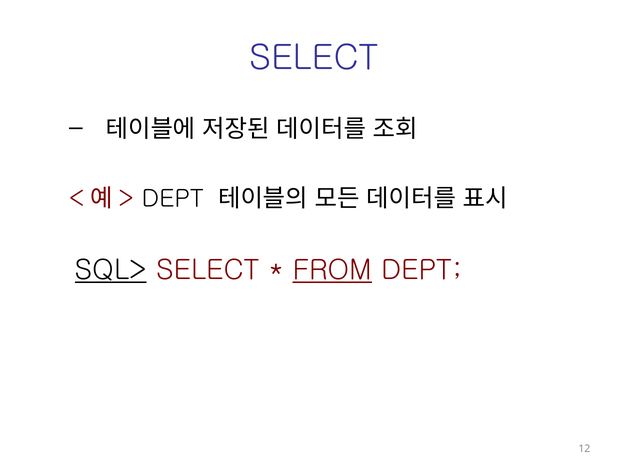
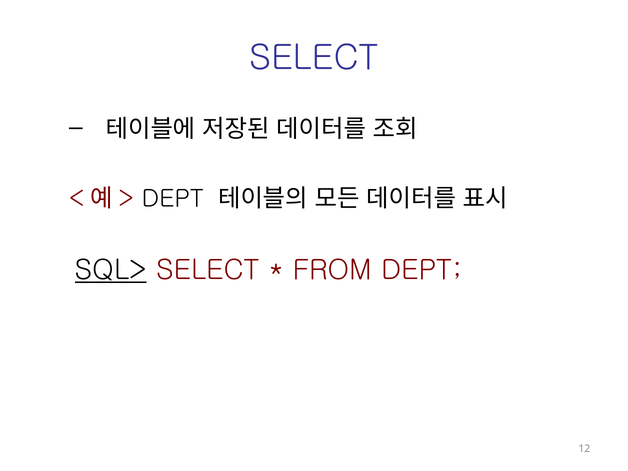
FROM underline: present -> none (332, 270)
